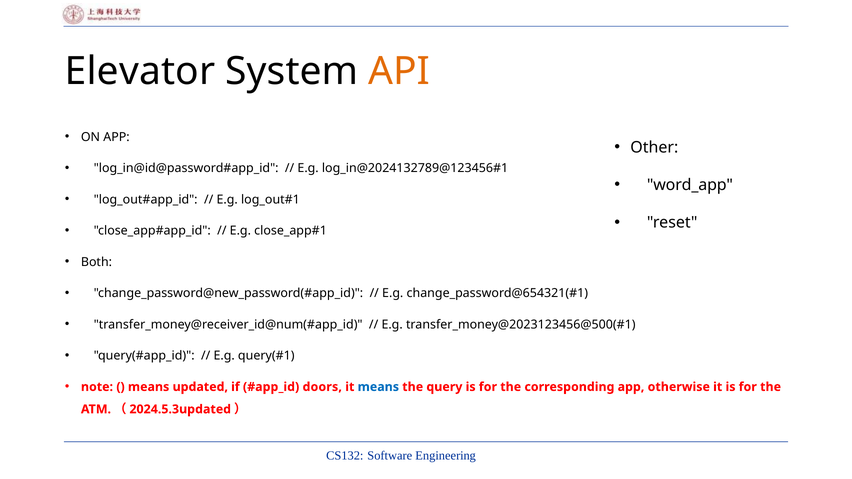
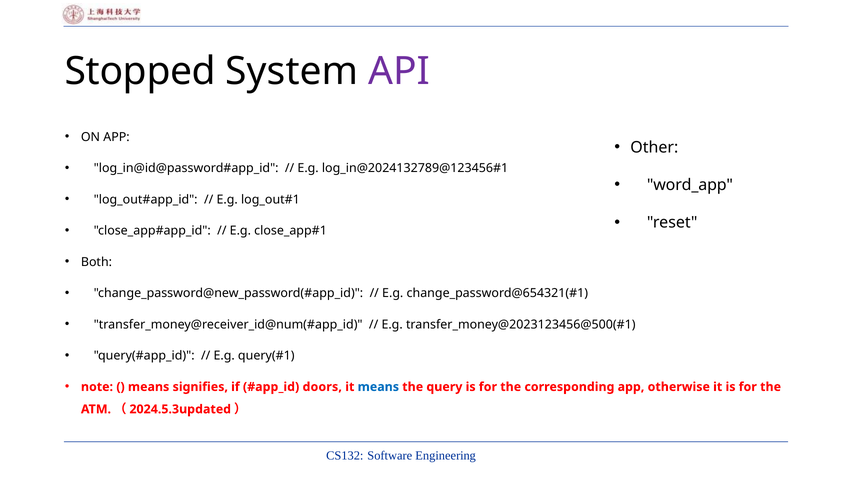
Elevator: Elevator -> Stopped (140, 72)
API colour: orange -> purple (399, 72)
updated: updated -> signifies (200, 387)
